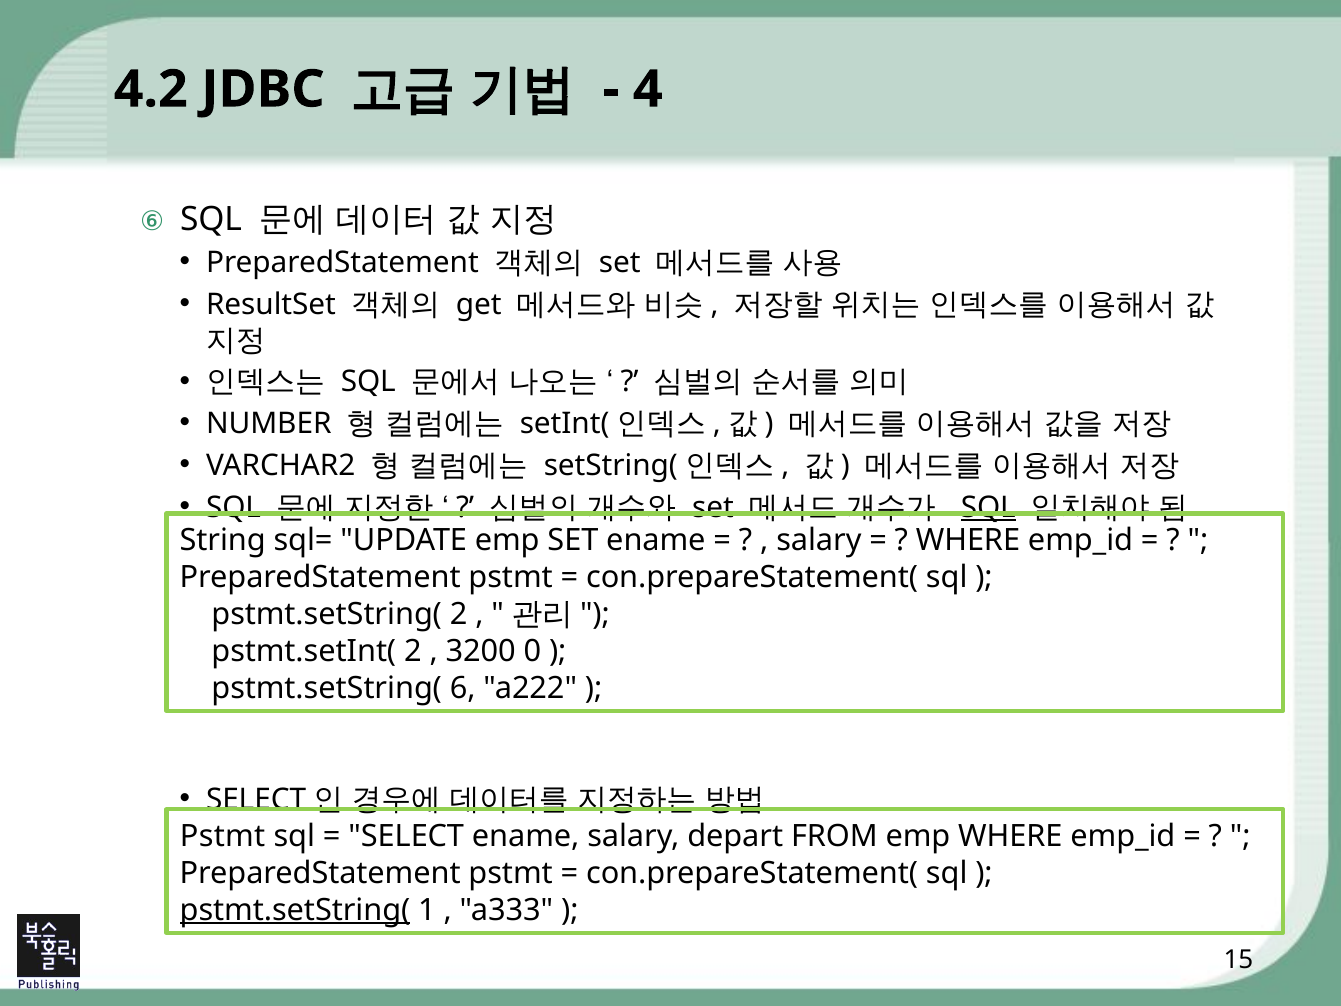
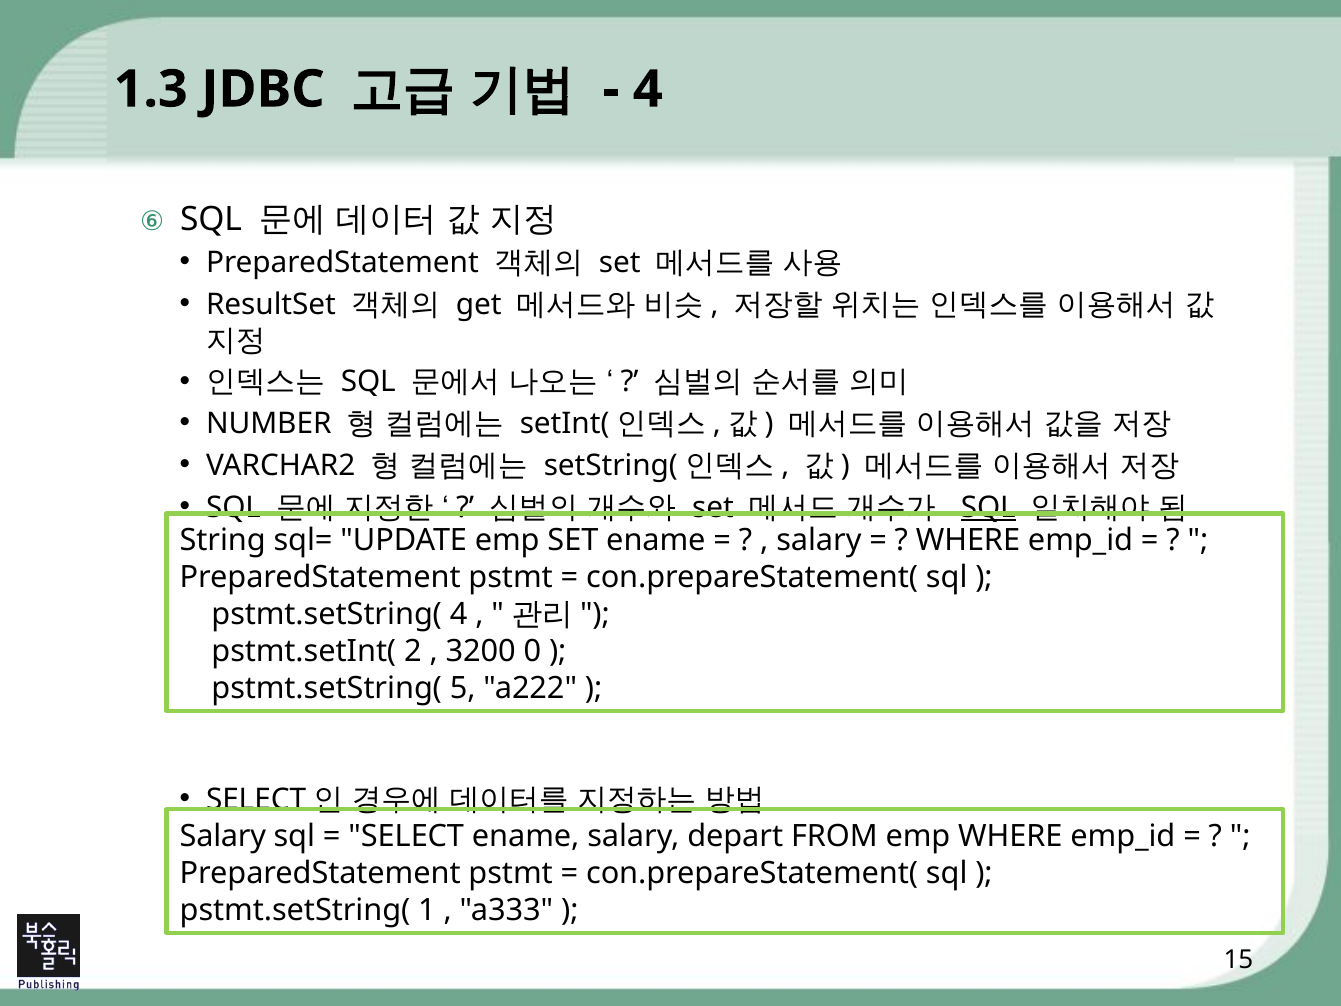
4.2: 4.2 -> 1.3 (151, 89)
pstmt.setString( 2: 2 -> 4 (459, 614)
6: 6 -> 5 (463, 688)
Pstmt: Pstmt -> Salary (223, 836)
pstmt.setString( underline: present -> none (295, 910)
